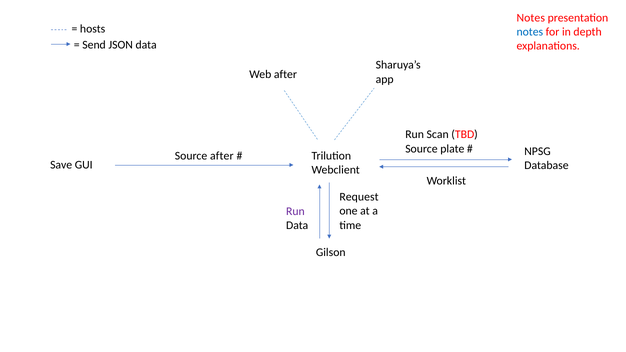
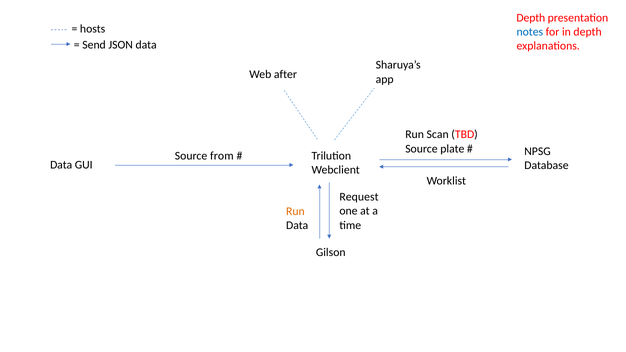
Notes: Notes -> Depth (531, 18)
Source after: after -> from (222, 156)
Save: Save -> Data (61, 165)
Run colour: purple -> orange (295, 211)
